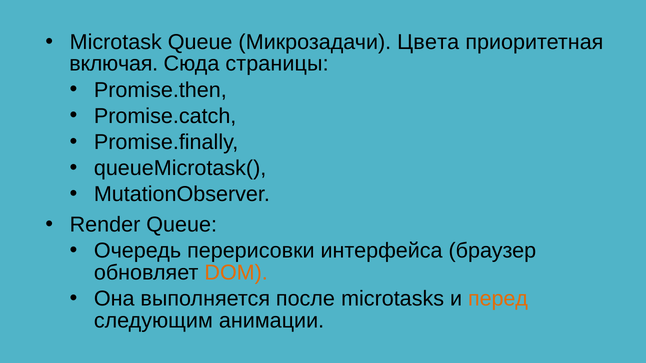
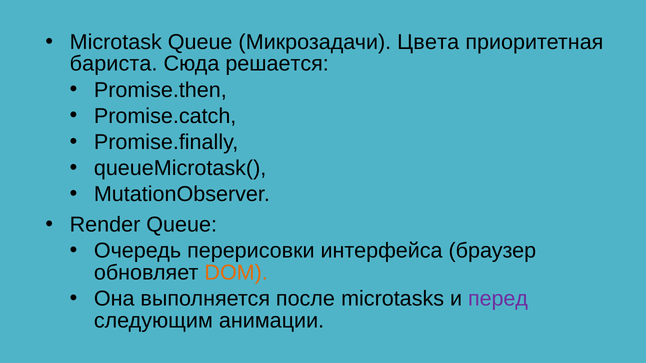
включая: включая -> бариста (114, 64)
страницы: страницы -> решается (277, 64)
перед colour: orange -> purple (498, 299)
